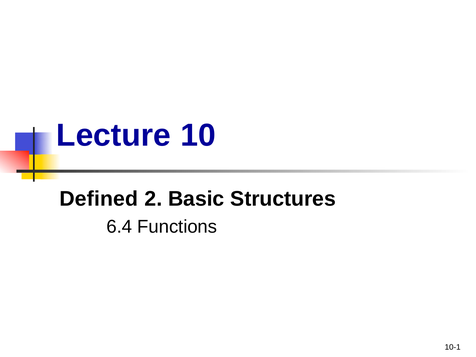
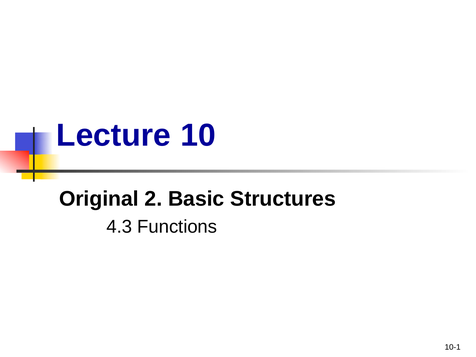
Defined: Defined -> Original (99, 199)
6.4: 6.4 -> 4.3 (119, 227)
